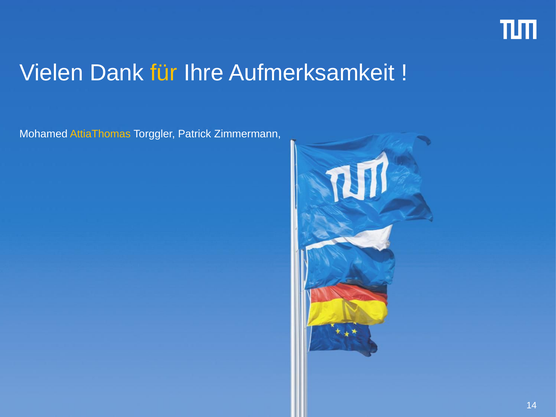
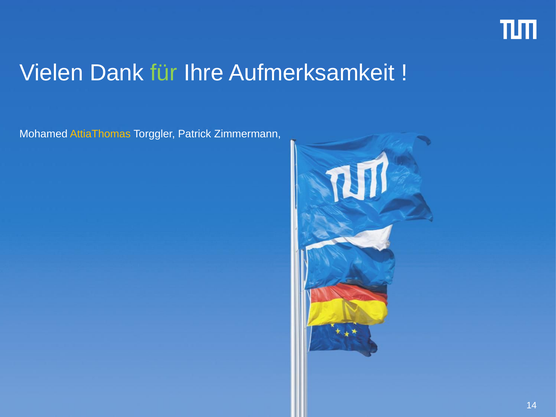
für colour: yellow -> light green (164, 73)
